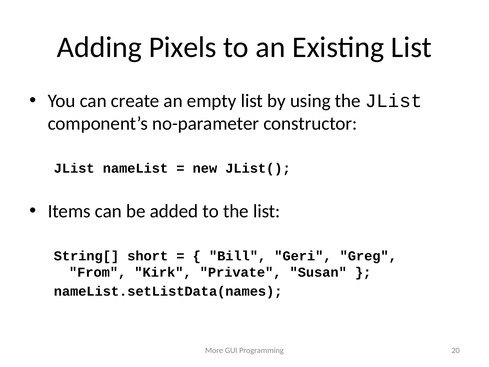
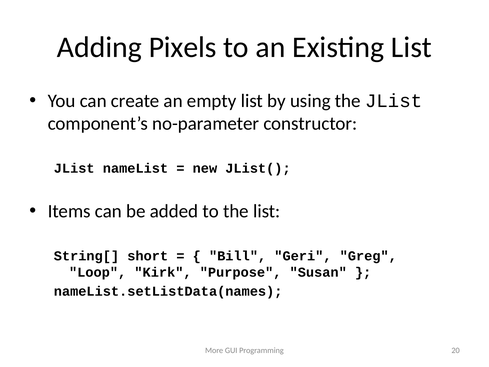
From: From -> Loop (98, 272)
Private: Private -> Purpose (241, 272)
